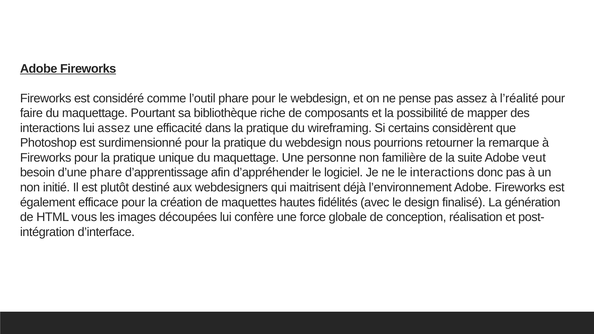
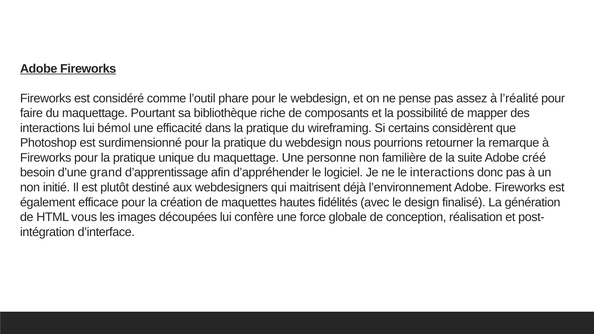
lui assez: assez -> bémol (114, 128)
veut: veut -> créé (534, 158)
d’une phare: phare -> grand (106, 173)
